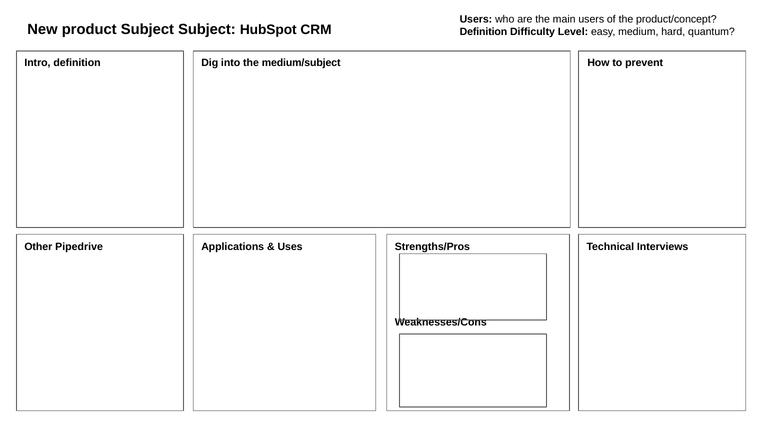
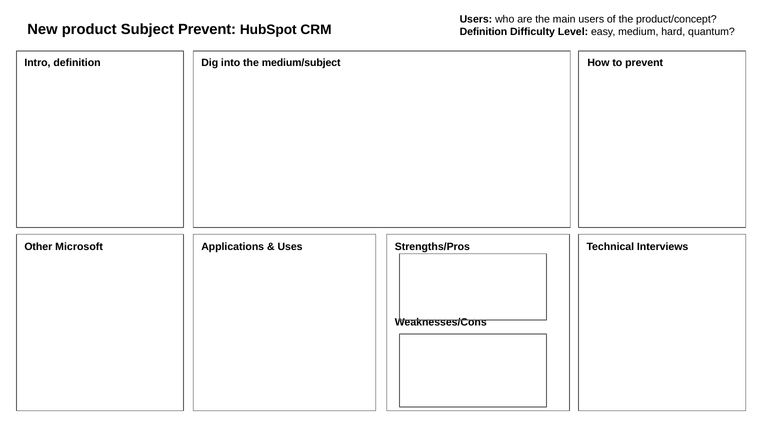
Subject Subject: Subject -> Prevent (207, 30)
Pipedrive: Pipedrive -> Microsoft (79, 247)
